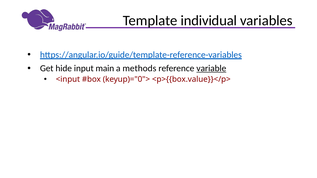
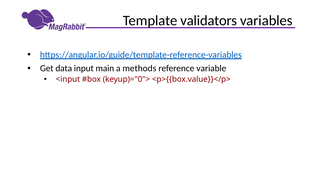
individual: individual -> validators (209, 21)
hide: hide -> data (64, 68)
variable underline: present -> none (211, 68)
